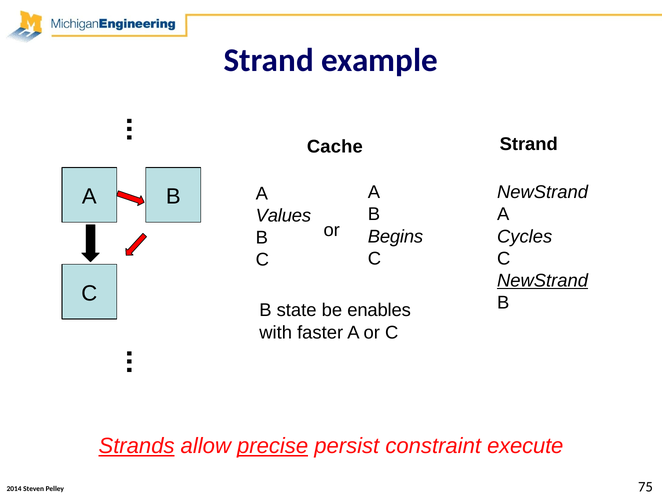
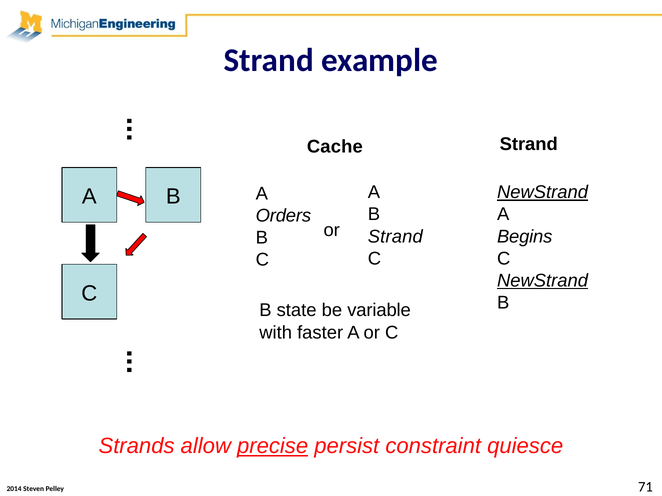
NewStrand underline: none -> present (543, 193)
Values: Values -> Orders (283, 216)
Begins: Begins -> Strand (395, 237)
Cycles: Cycles -> Begins (525, 237)
enables: enables -> variable (379, 311)
Strands underline: present -> none (137, 447)
execute: execute -> quiesce (525, 447)
75: 75 -> 71 (645, 488)
